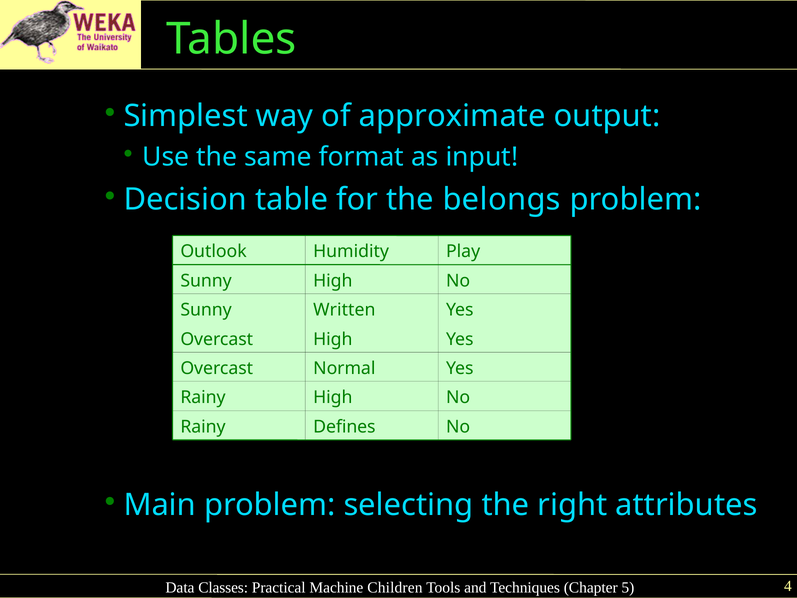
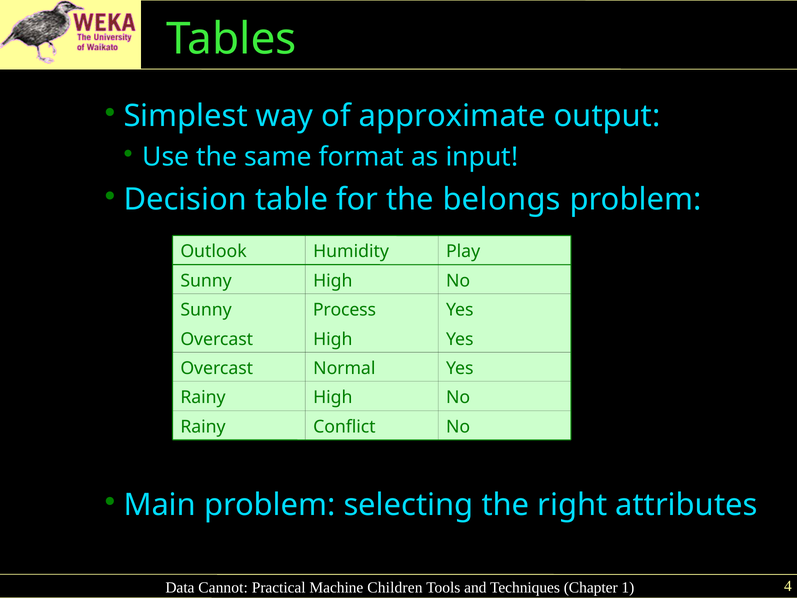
Written: Written -> Process (344, 310)
Defines: Defines -> Conflict (344, 427)
Classes: Classes -> Cannot (223, 587)
5: 5 -> 1 (628, 587)
